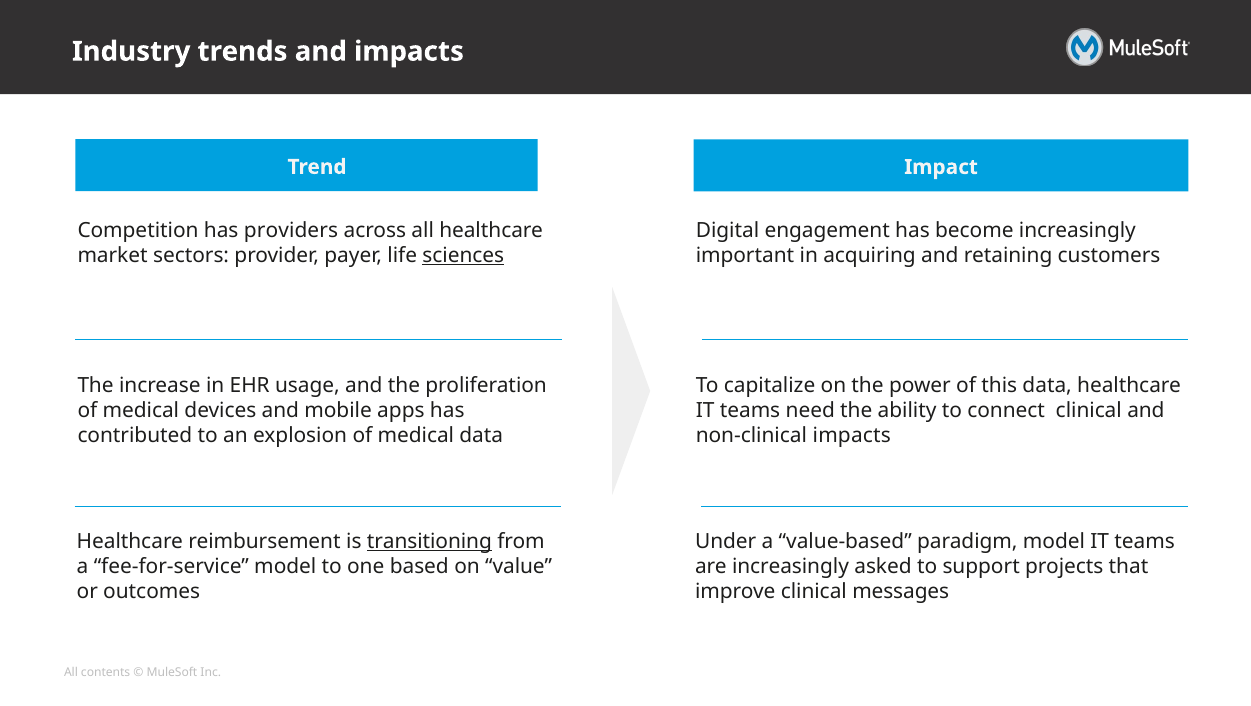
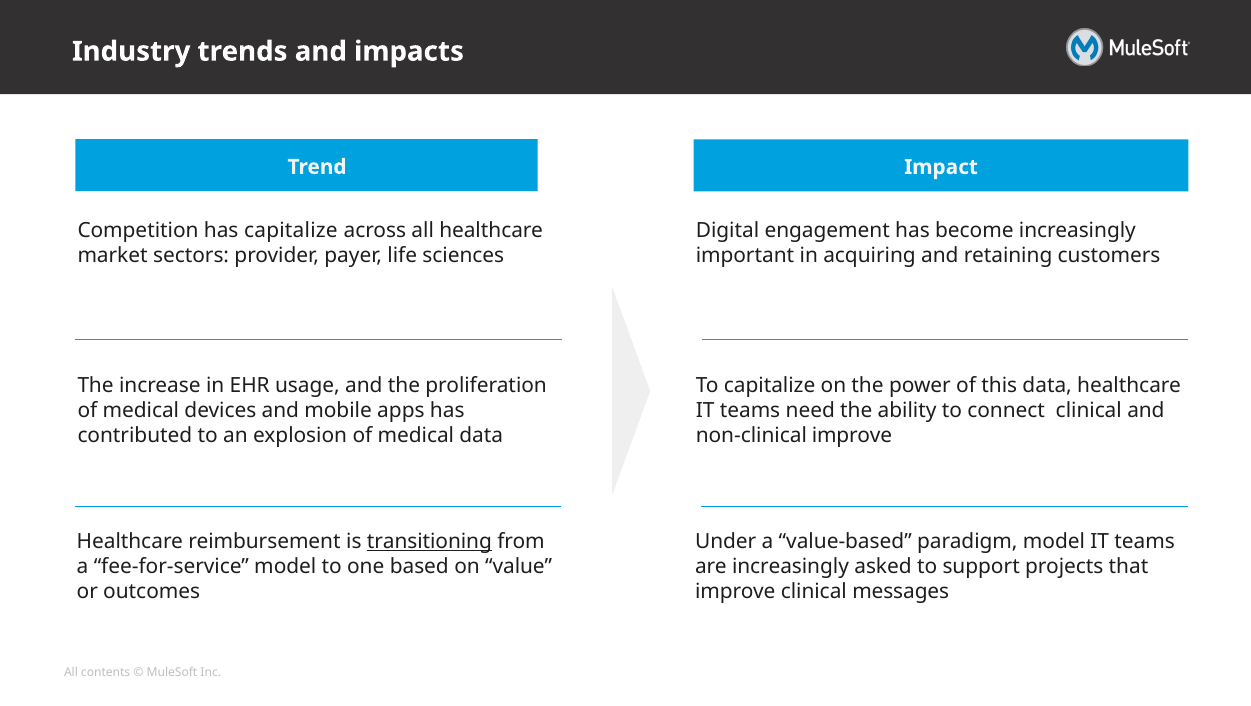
has providers: providers -> capitalize (291, 230)
sciences underline: present -> none (463, 255)
non-clinical impacts: impacts -> improve (852, 435)
